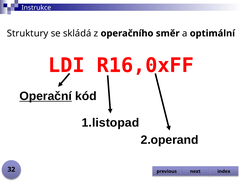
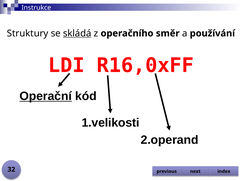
skládá underline: none -> present (77, 33)
optimální: optimální -> používání (212, 33)
1.listopad: 1.listopad -> 1.velikosti (111, 123)
